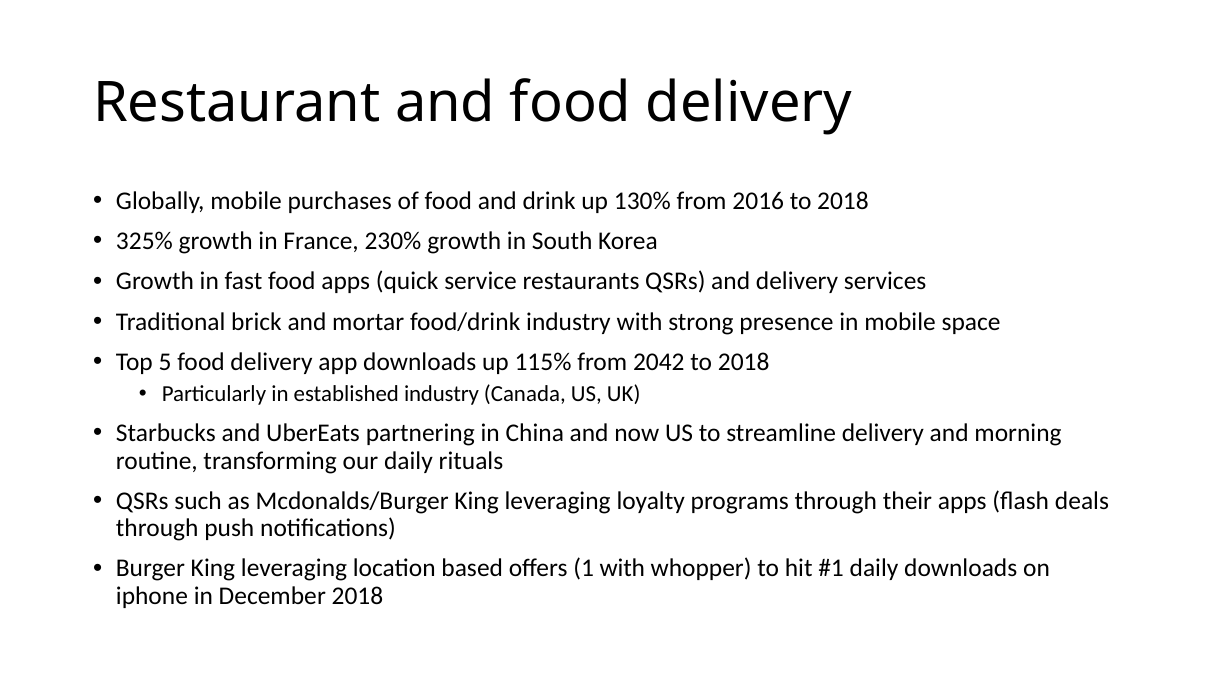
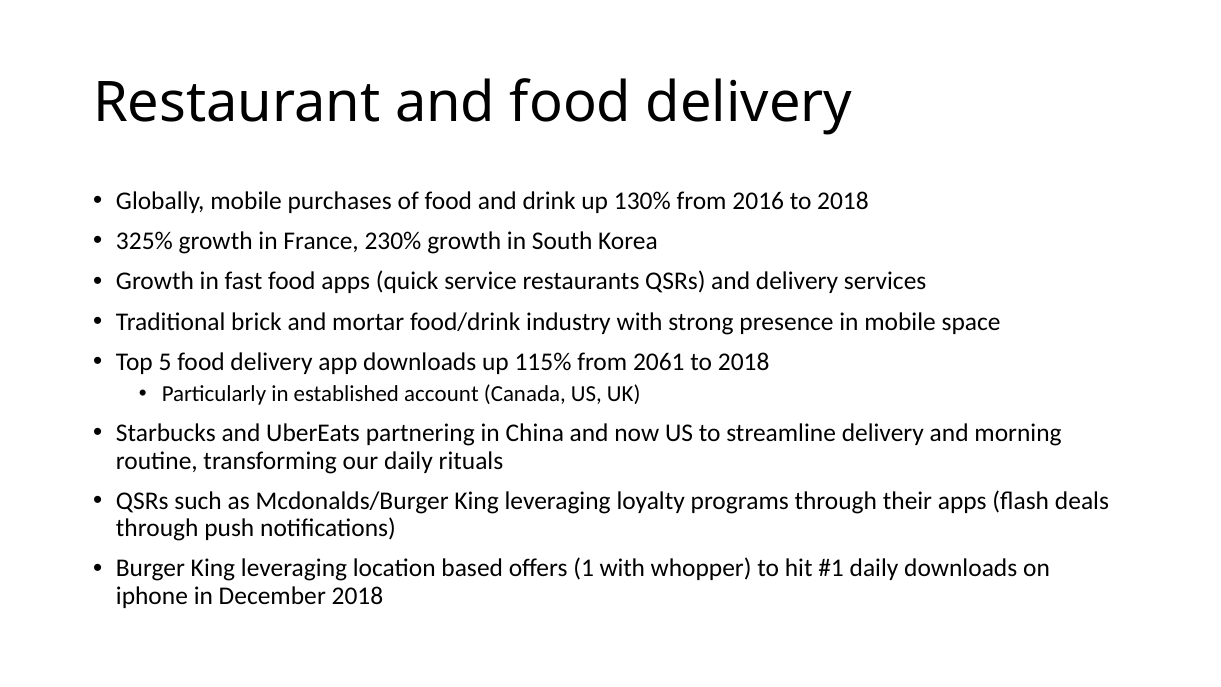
2042: 2042 -> 2061 (659, 362)
established industry: industry -> account (441, 394)
